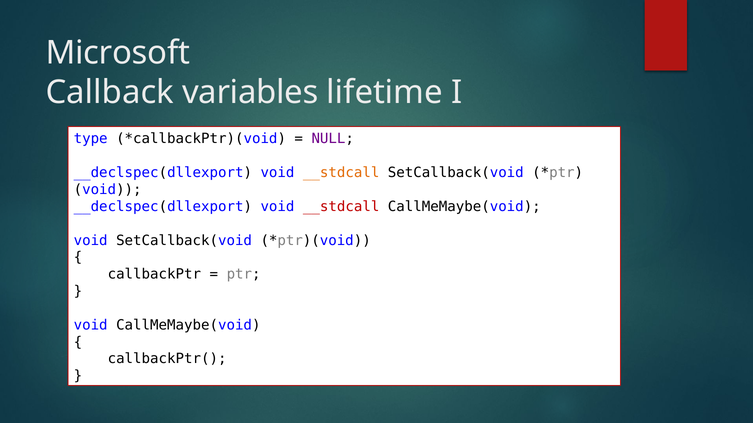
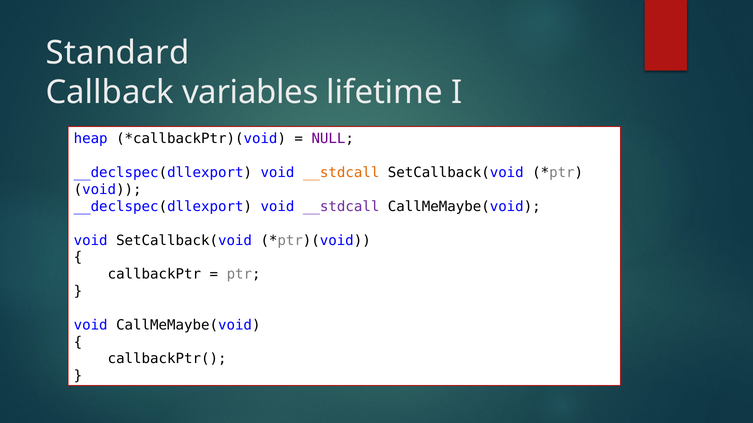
Microsoft: Microsoft -> Standard (117, 53)
type: type -> heap (91, 139)
__stdcall colour: red -> purple (341, 207)
